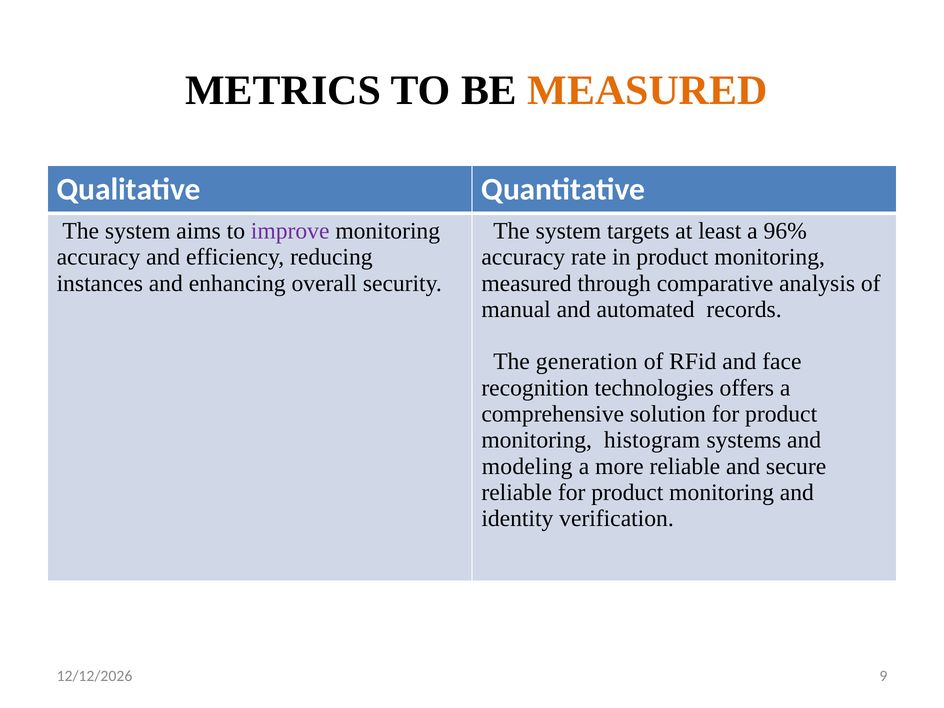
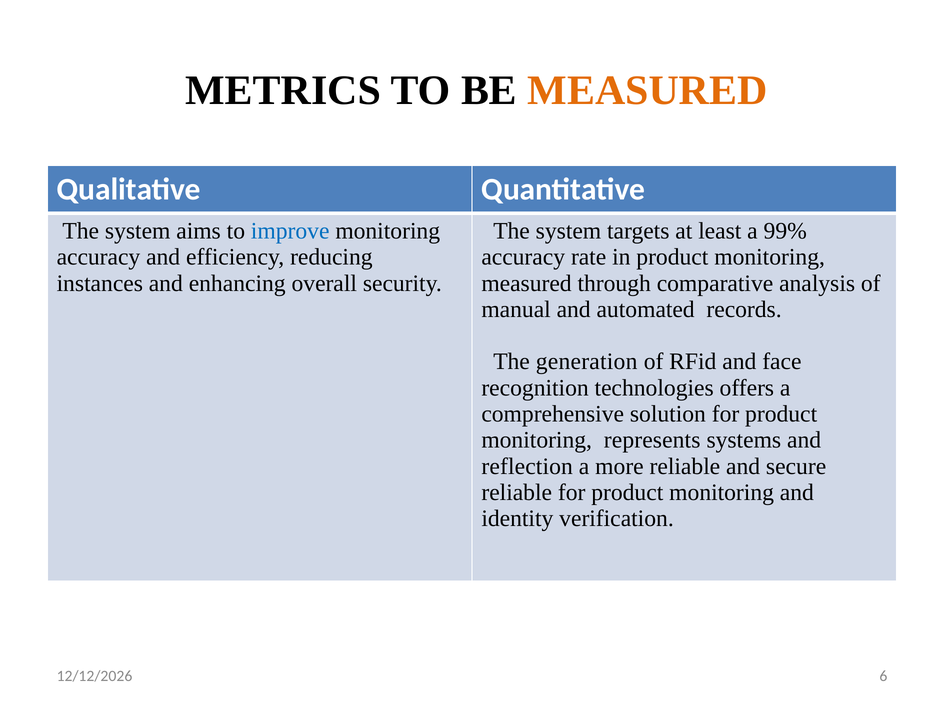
improve colour: purple -> blue (290, 231)
96%: 96% -> 99% (785, 231)
histogram: histogram -> represents (652, 440)
modeling: modeling -> reflection (527, 466)
9: 9 -> 6 (883, 676)
